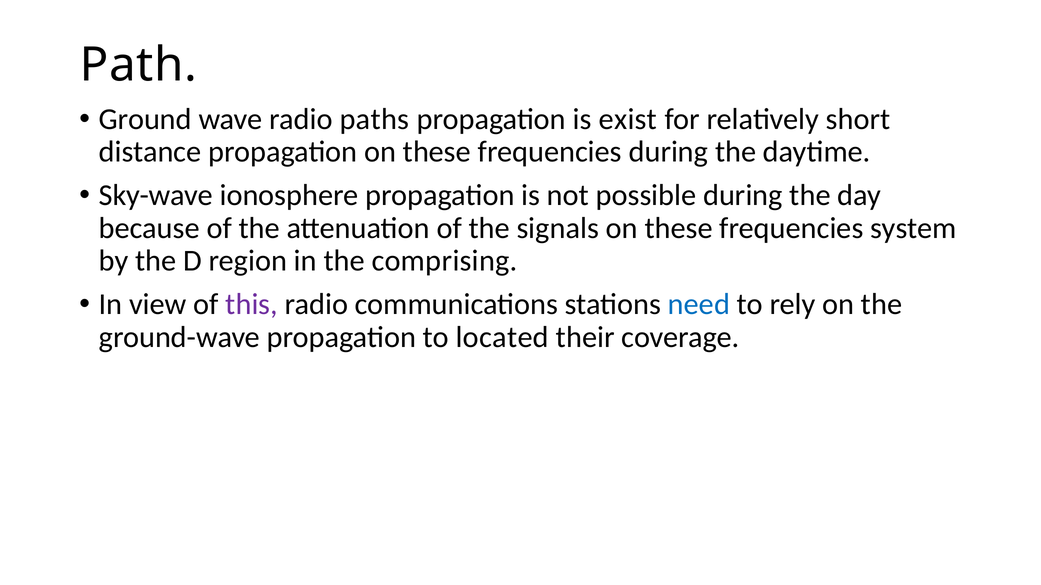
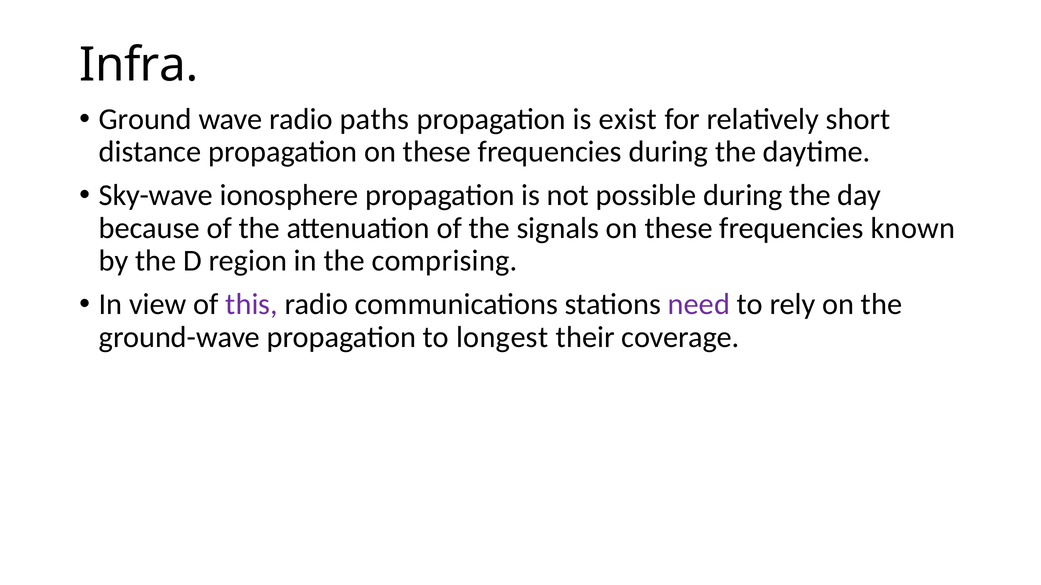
Path: Path -> Infra (139, 65)
system: system -> known (913, 228)
need colour: blue -> purple (699, 305)
located: located -> longest (502, 337)
